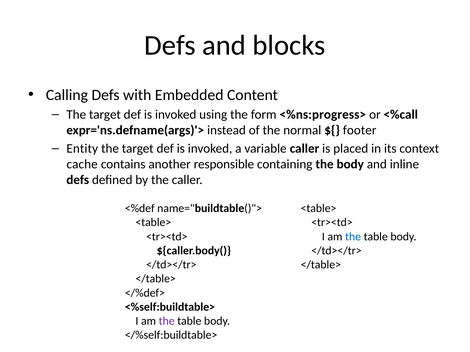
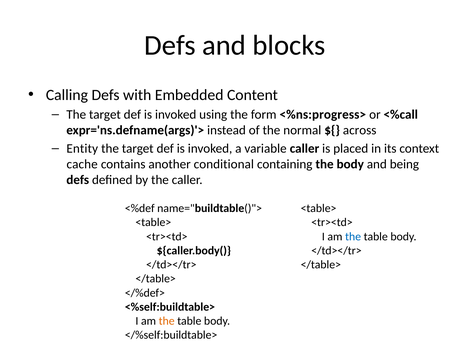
footer: footer -> across (360, 130)
responsible: responsible -> conditional (224, 164)
inline: inline -> being (404, 164)
the colour: purple -> orange (167, 321)
